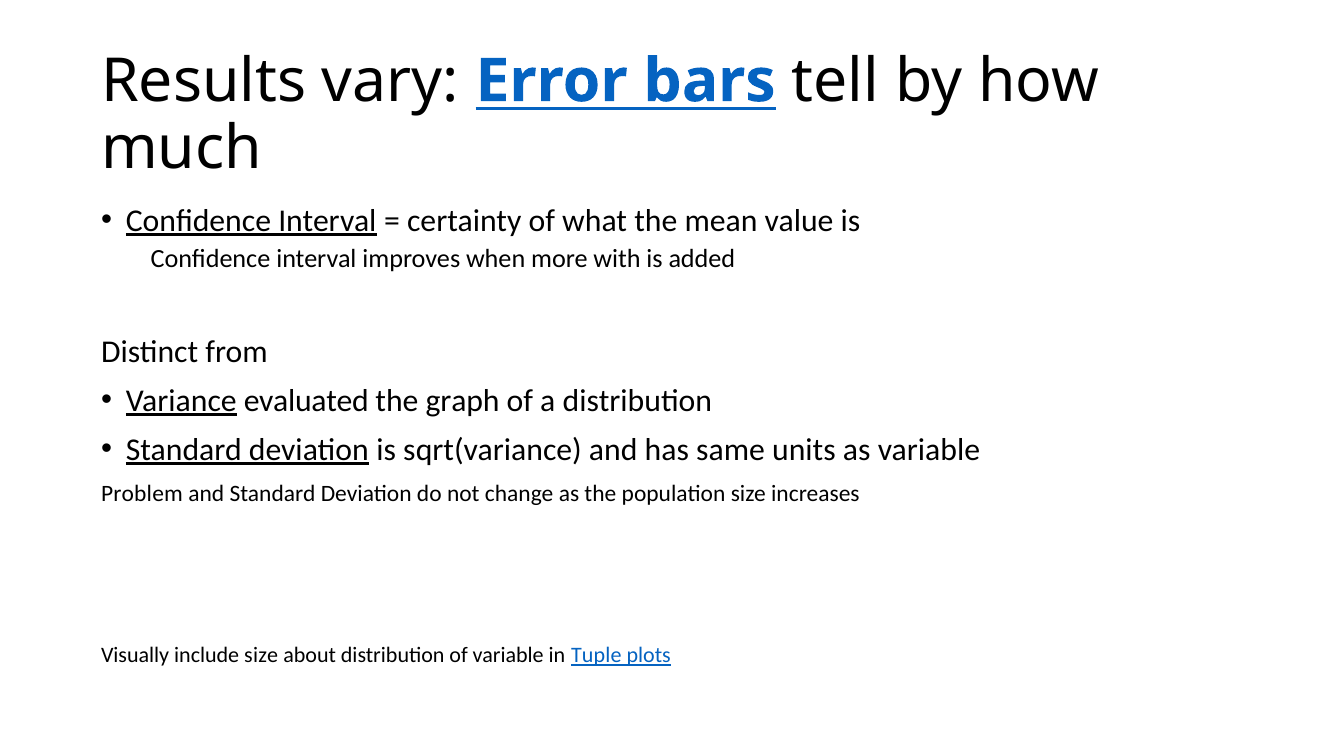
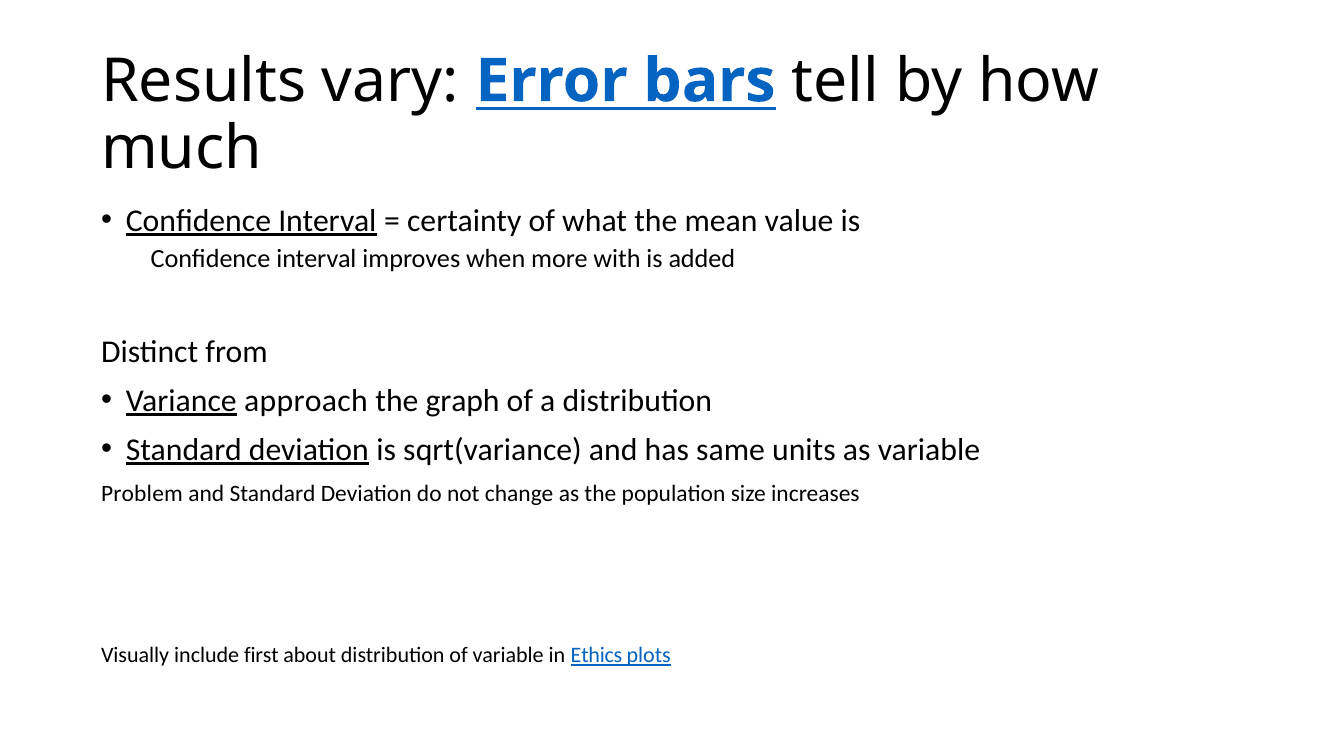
evaluated: evaluated -> approach (306, 401)
include size: size -> first (261, 656)
Tuple: Tuple -> Ethics (597, 656)
